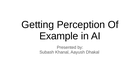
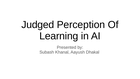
Getting: Getting -> Judged (38, 25)
Example: Example -> Learning (59, 36)
